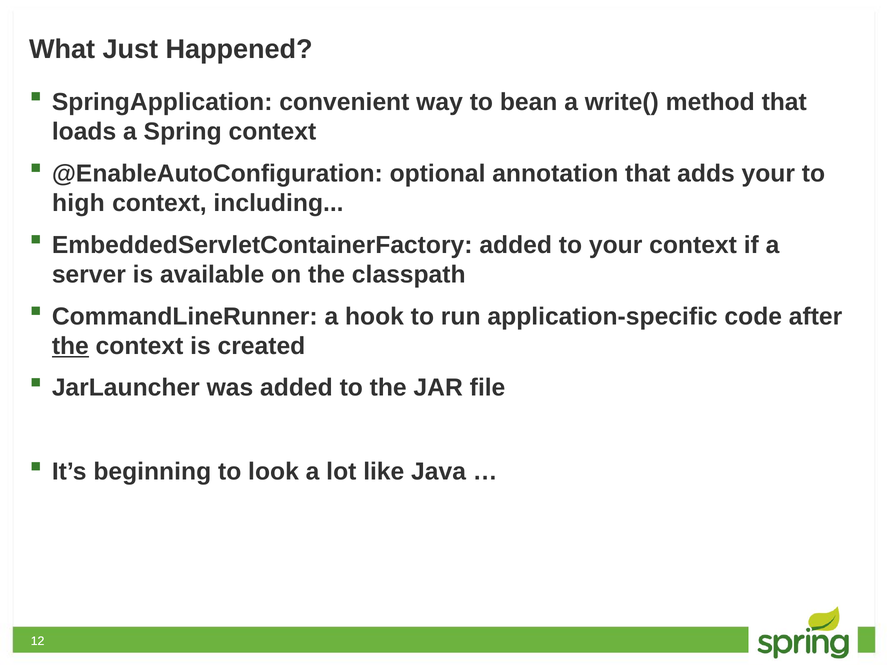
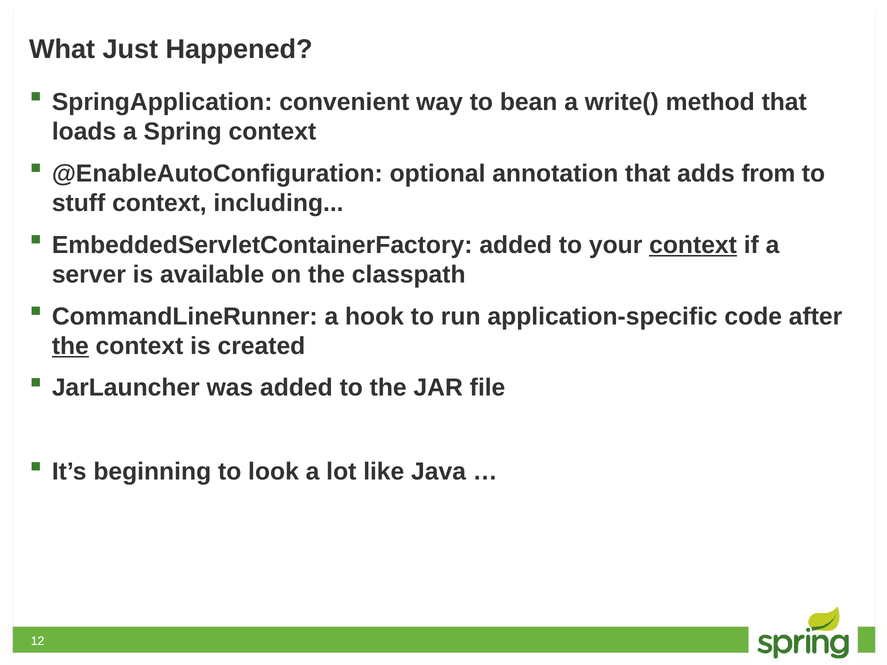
adds your: your -> from (768, 174)
high: high -> stuff (79, 203)
context underline: none -> present (693, 245)
